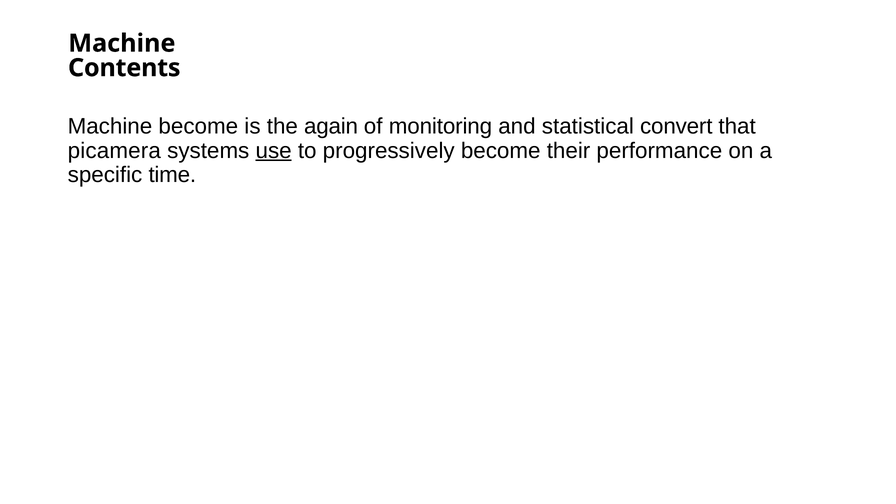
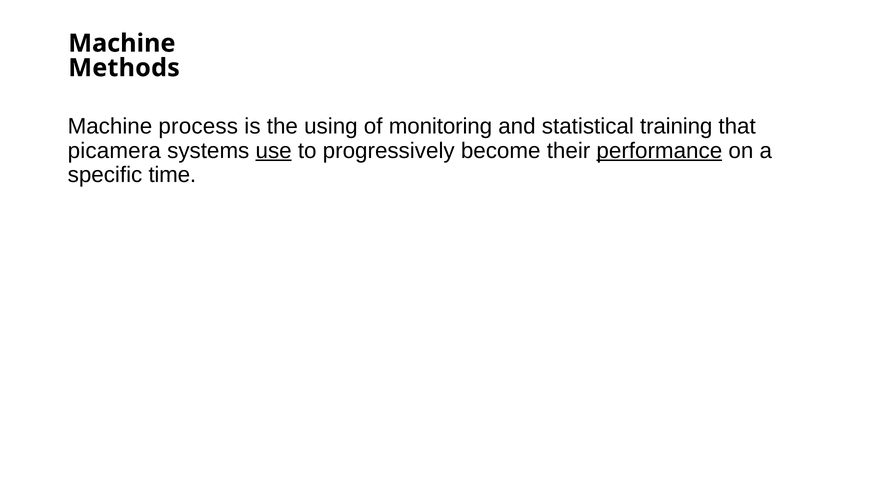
Contents: Contents -> Methods (124, 68)
Machine become: become -> process (198, 126)
again: again -> using (331, 126)
convert: convert -> training (676, 126)
performance underline: none -> present (659, 151)
